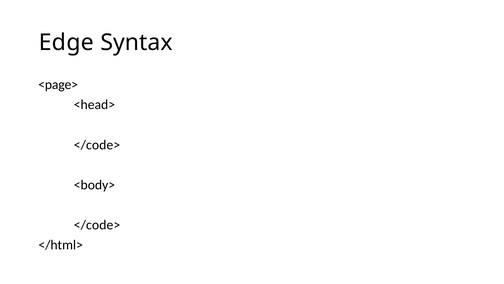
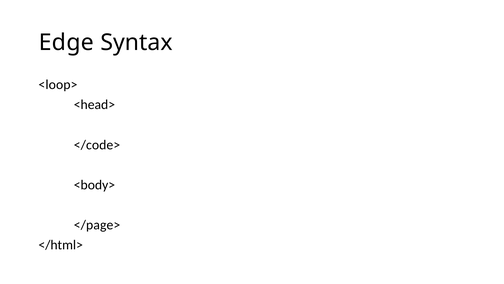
<page>: <page> -> <loop> (58, 85)
</code>: </code> -> </page> (97, 225)
